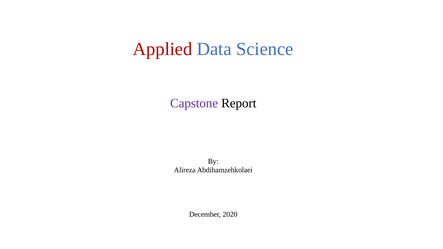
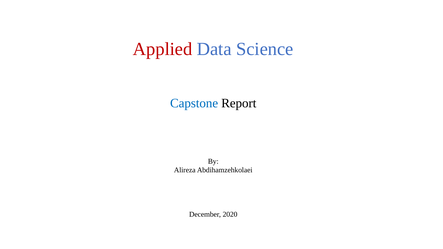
Capstone colour: purple -> blue (194, 103)
